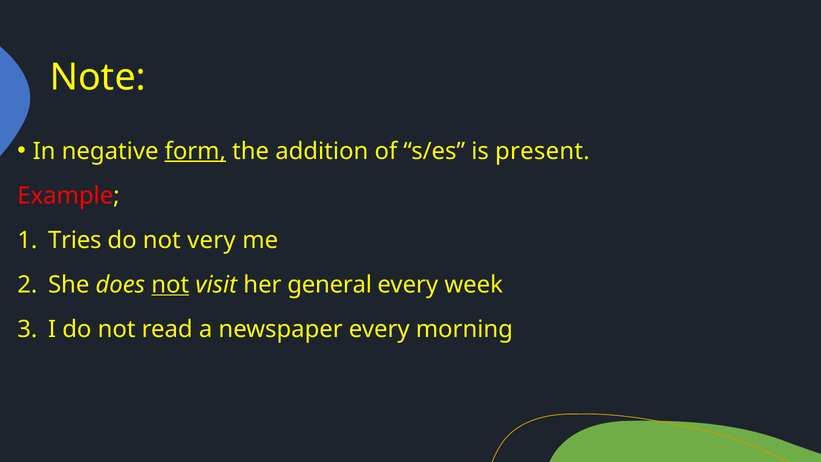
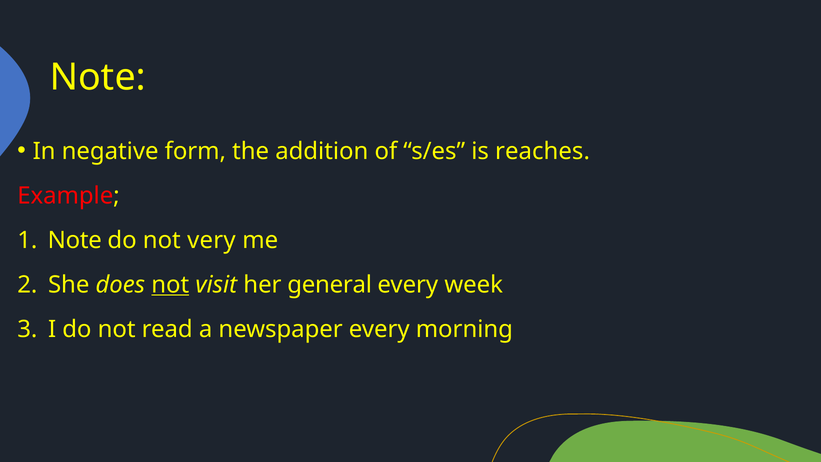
form underline: present -> none (195, 151)
present: present -> reaches (543, 151)
Tries: Tries -> Note (75, 240)
